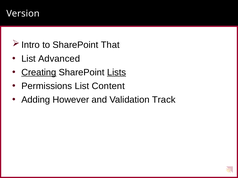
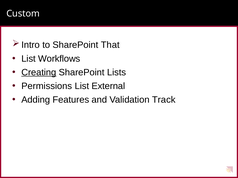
Version: Version -> Custom (23, 14)
Advanced: Advanced -> Workflows (59, 59)
Lists underline: present -> none (117, 73)
Content: Content -> External (108, 86)
However: However -> Features (71, 100)
